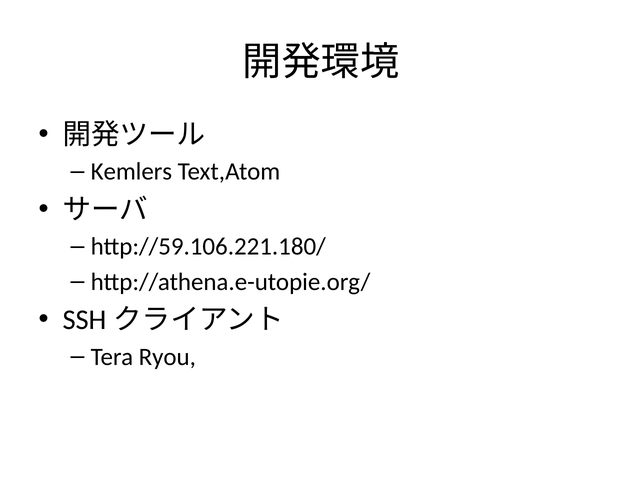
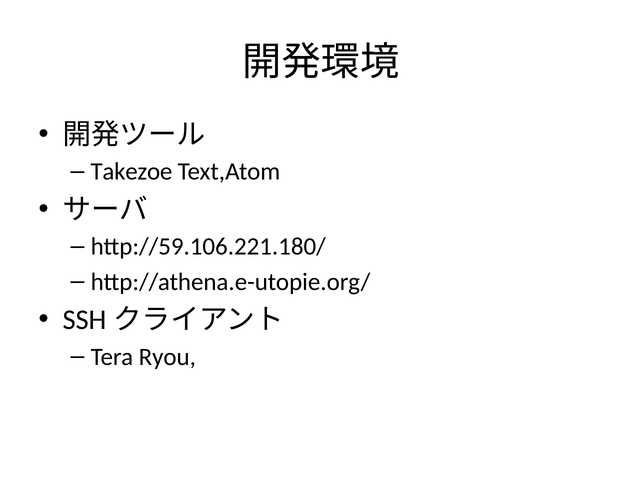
Kemlers: Kemlers -> Takezoe (131, 172)
